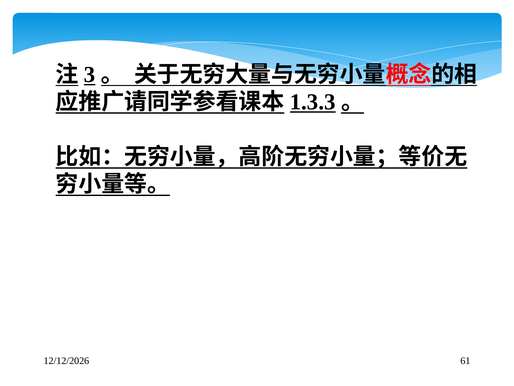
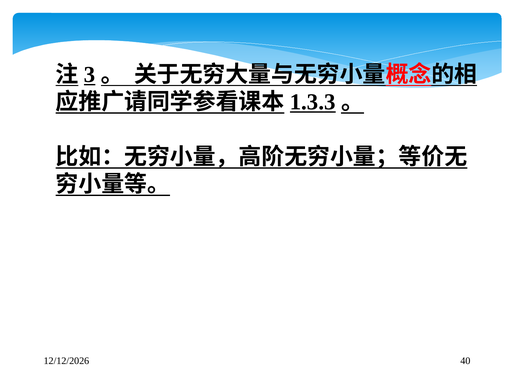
61: 61 -> 40 (465, 360)
